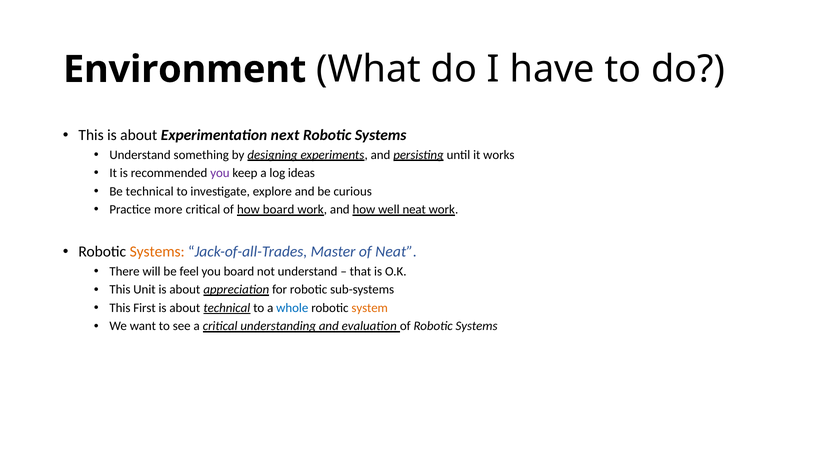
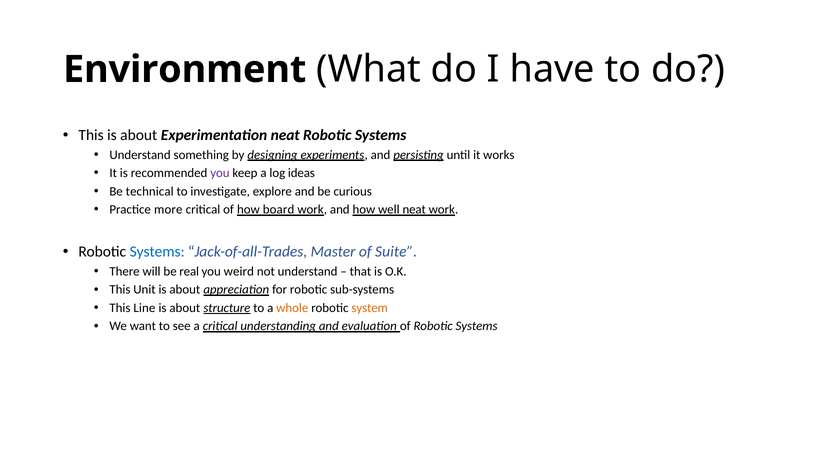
Experimentation next: next -> neat (285, 135)
Systems colour: orange -> blue (157, 252)
of Neat: Neat -> Suite (396, 252)
feel: feel -> real (189, 271)
you board: board -> weird (239, 271)
First: First -> Line (144, 308)
about technical: technical -> structure (227, 308)
whole colour: blue -> orange (292, 308)
